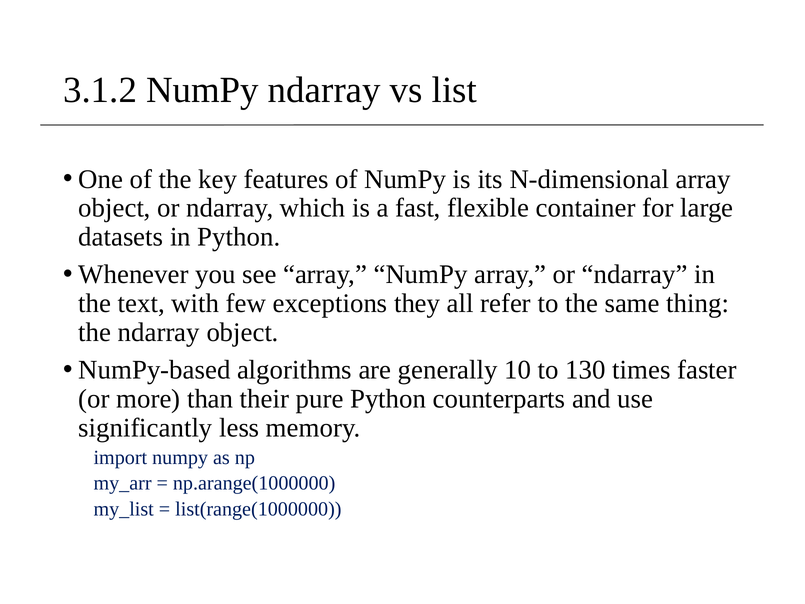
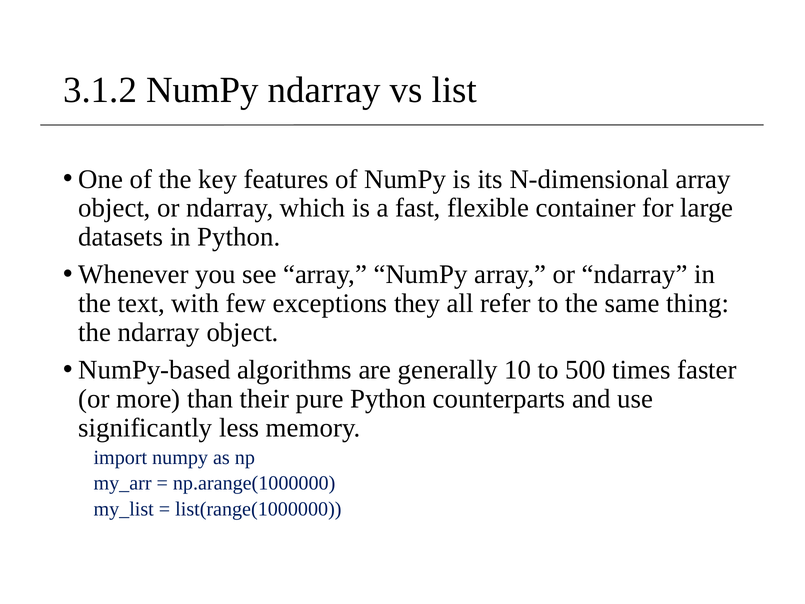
130: 130 -> 500 (586, 370)
